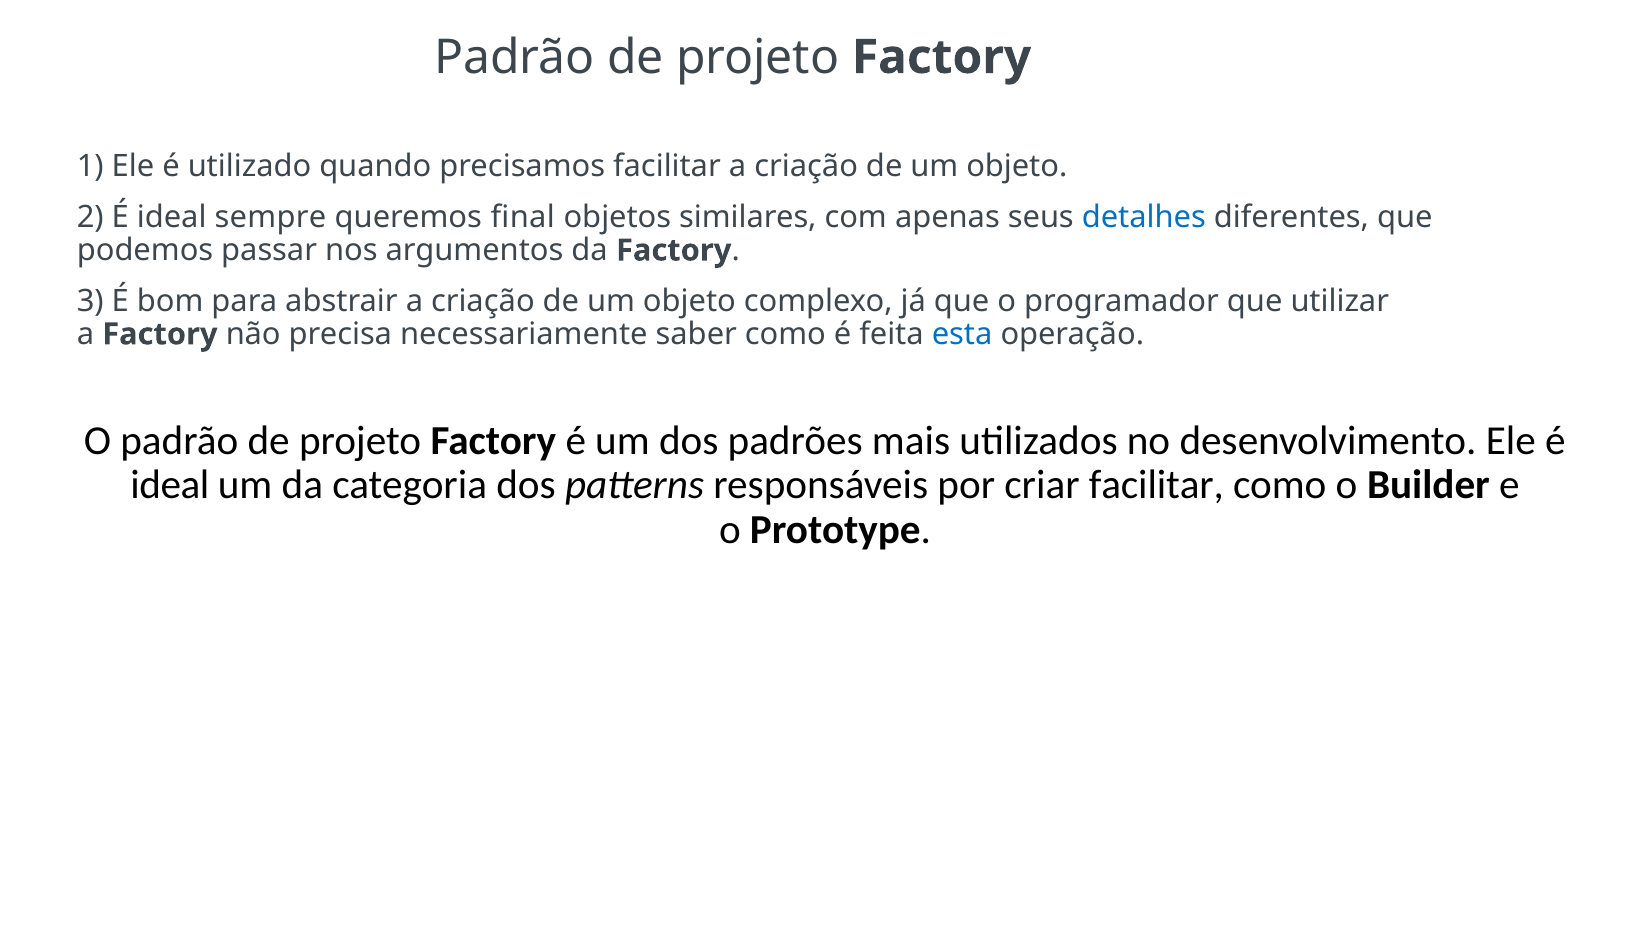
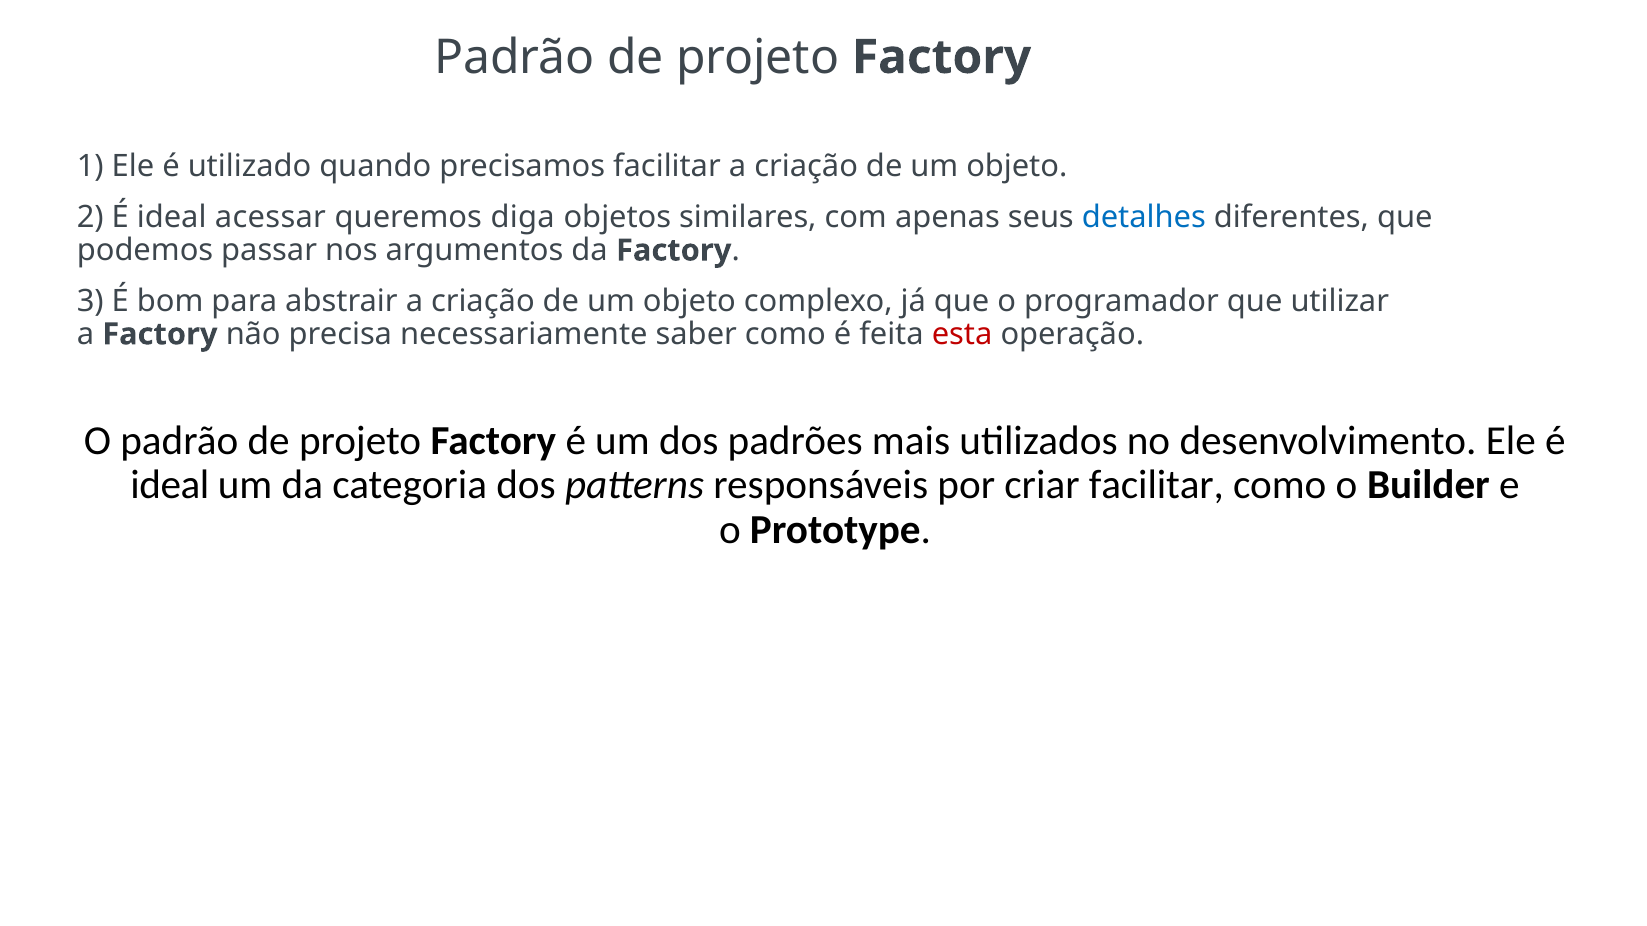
sempre: sempre -> acessar (270, 217)
final: final -> diga (523, 217)
esta colour: blue -> red (962, 334)
